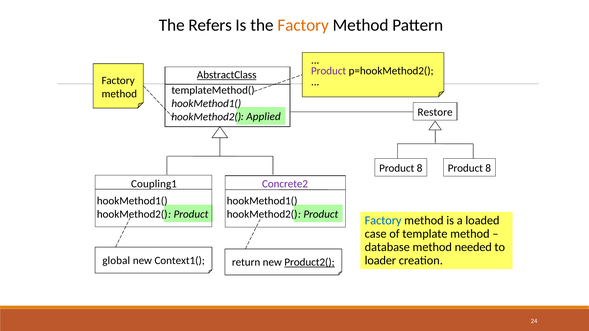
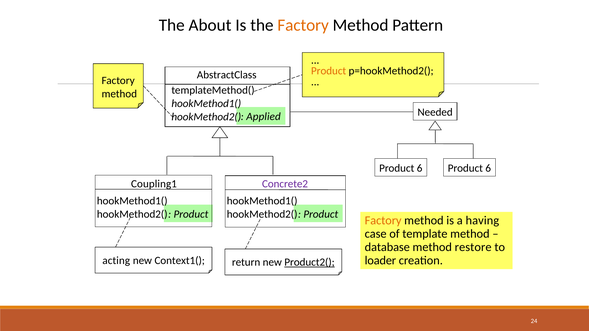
Refers: Refers -> About (210, 25)
Product colour: purple -> orange (329, 71)
AbstractClass underline: present -> none (227, 75)
Restore: Restore -> Needed (435, 112)
8: 8 -> 6 (420, 168)
8: 8 -> 6 (488, 168)
Factory colour: blue -> orange (383, 221)
loaded: loaded -> having (482, 221)
needed: needed -> restore (473, 247)
global: global -> acting (116, 261)
